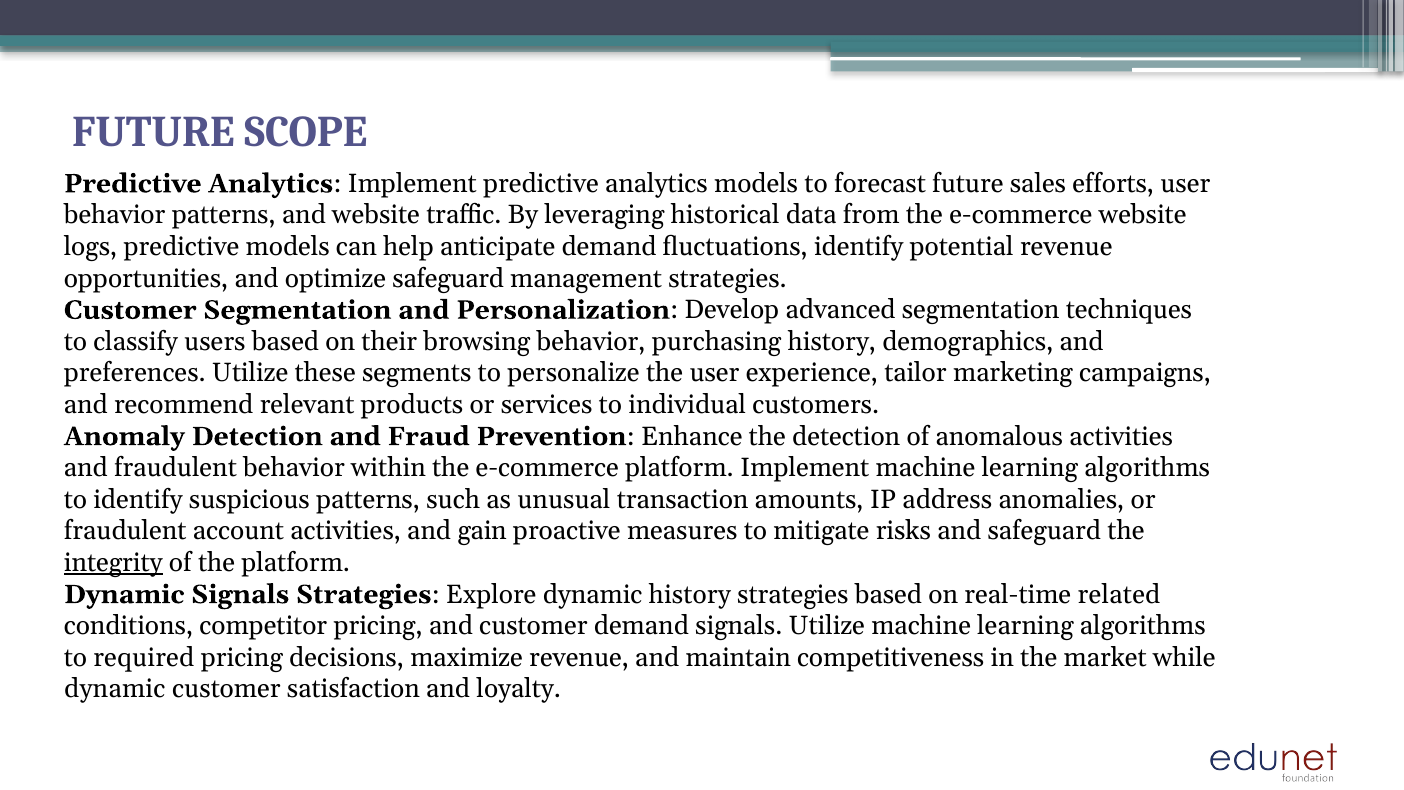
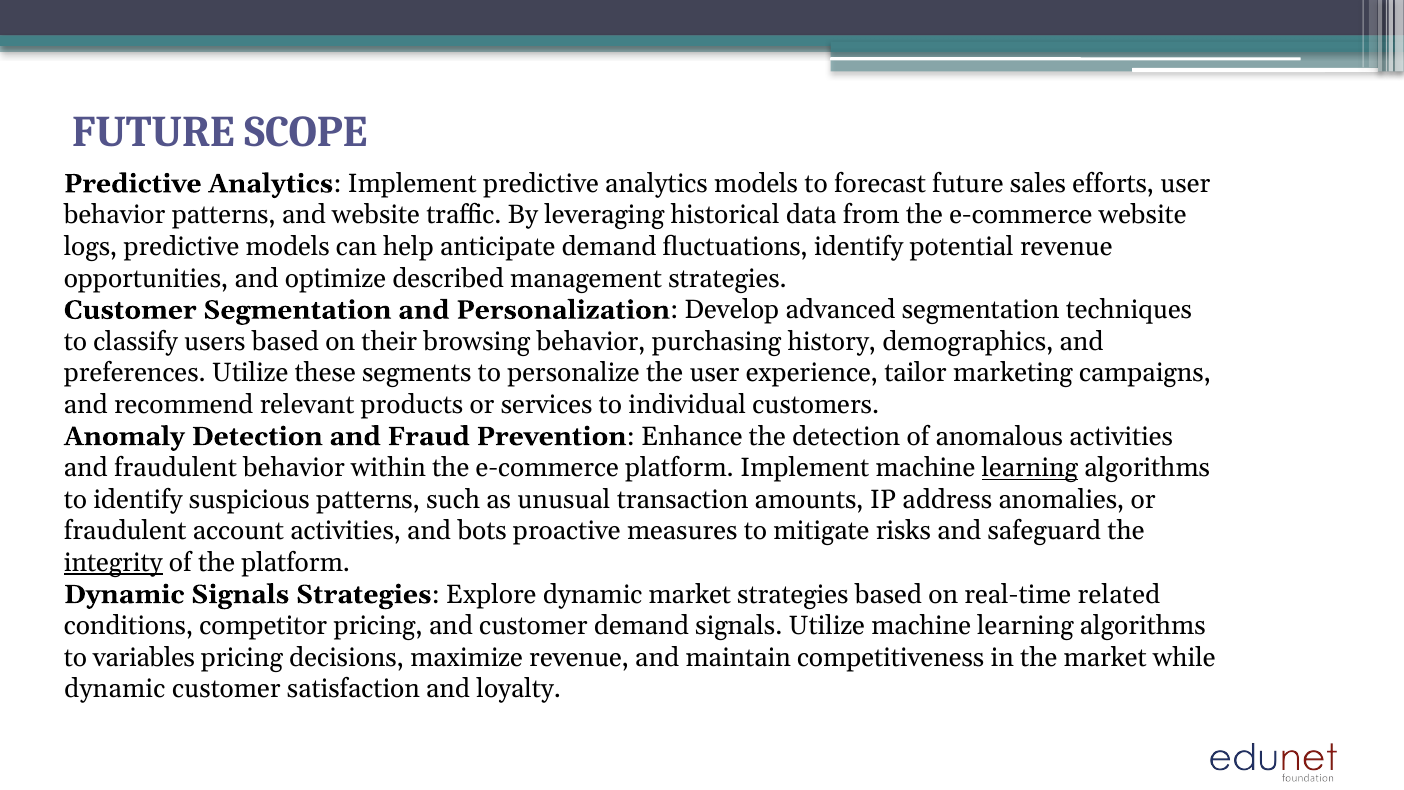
optimize safeguard: safeguard -> described (448, 278)
learning underline: none -> present (1030, 468)
gain: gain -> bots (482, 531)
dynamic history: history -> market (690, 594)
required: required -> variables (144, 657)
